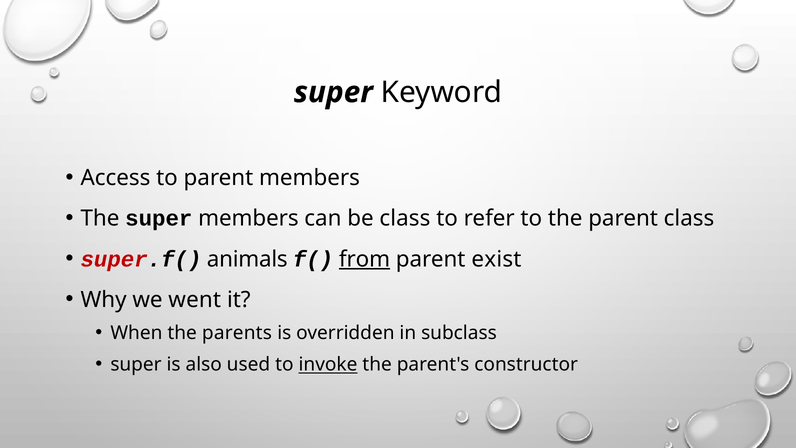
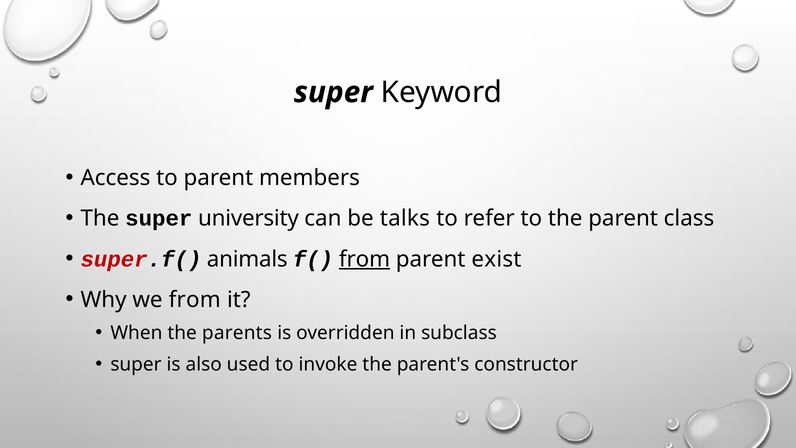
super members: members -> university (248, 218)
be class: class -> talks (405, 218)
we went: went -> from (195, 300)
invoke underline: present -> none (328, 364)
